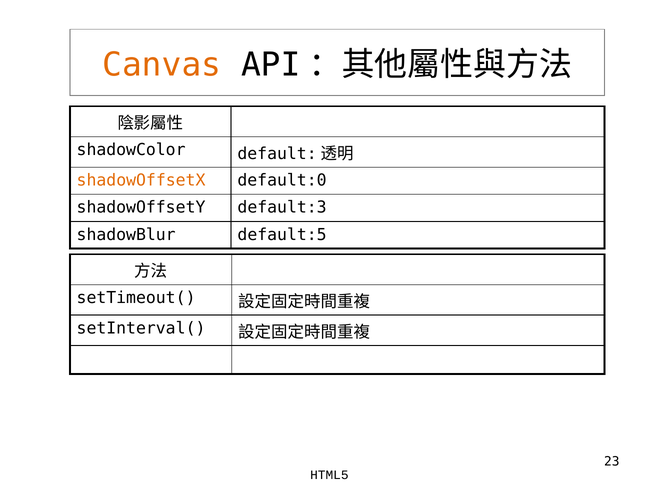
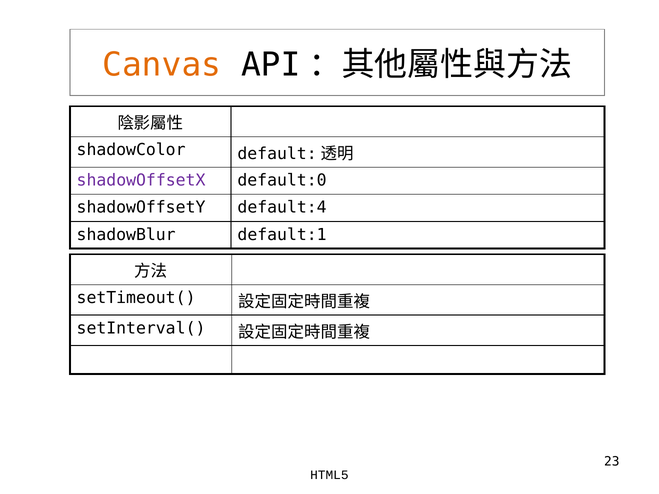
shadowOffsetX colour: orange -> purple (141, 180)
default:3: default:3 -> default:4 (282, 208)
default:5: default:5 -> default:1 (282, 235)
